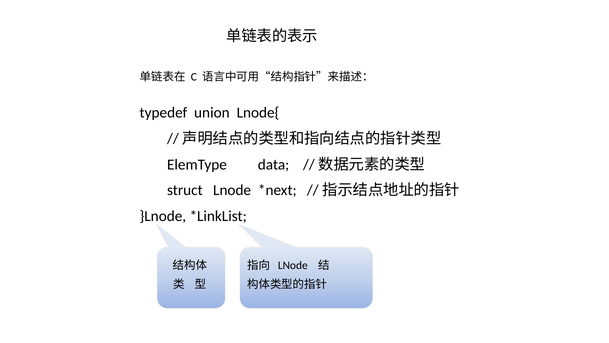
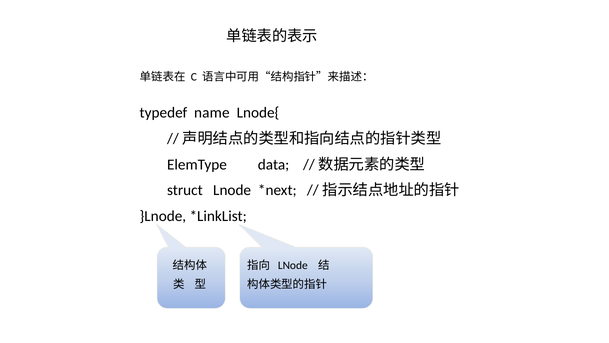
union: union -> name (212, 113)
